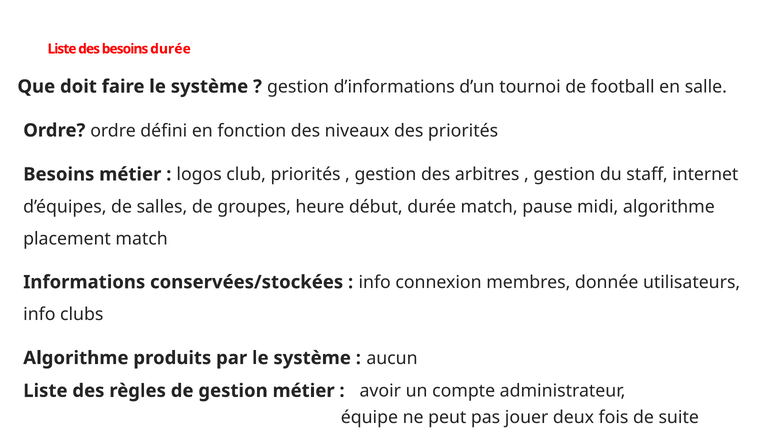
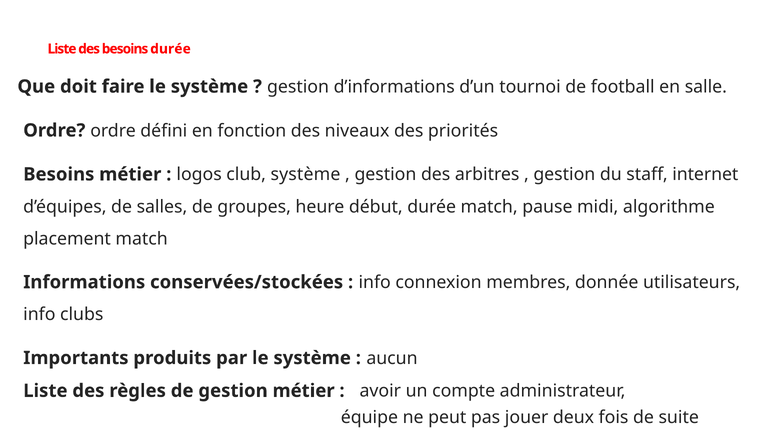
club priorités: priorités -> système (305, 174)
Algorithme: Algorithme -> Importants (76, 357)
